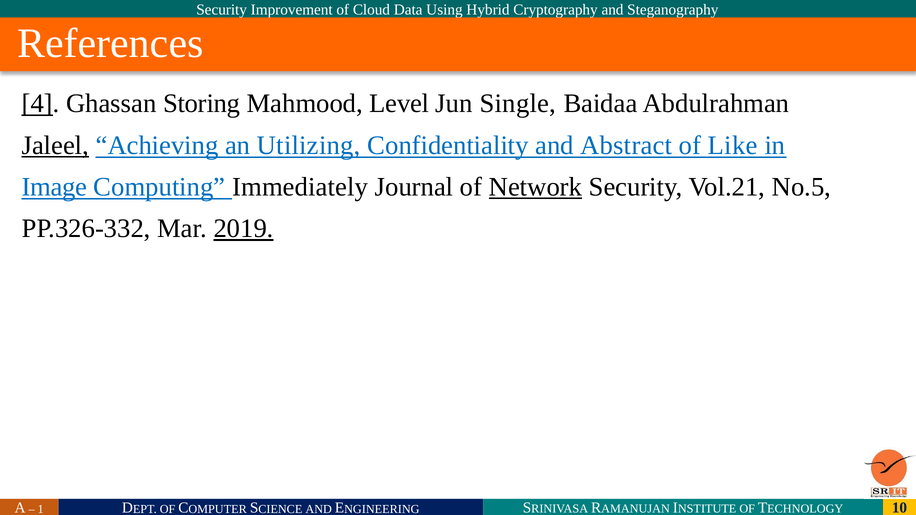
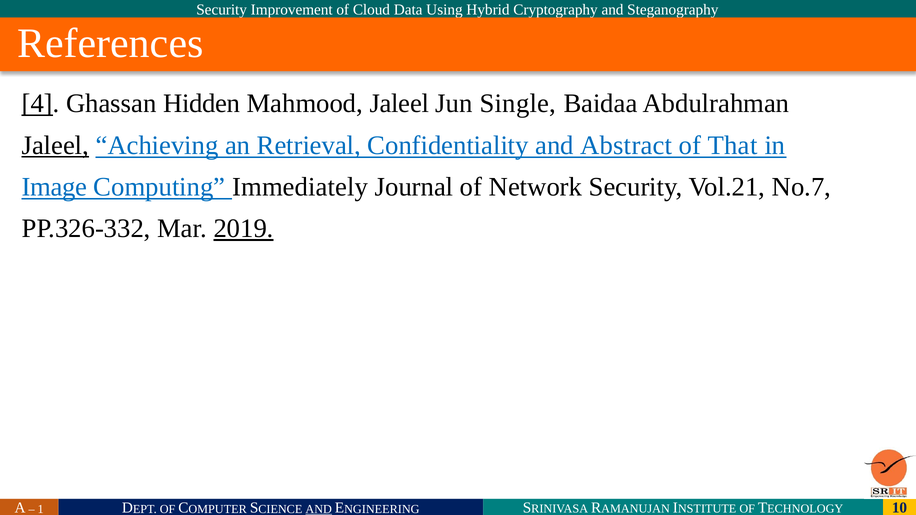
Storing: Storing -> Hidden (202, 104)
Mahmood Level: Level -> Jaleel (399, 104)
Utilizing: Utilizing -> Retrieval (309, 145)
Like: Like -> That (733, 145)
Network underline: present -> none (535, 187)
No.5: No.5 -> No.7 (801, 187)
AND underline: none -> present (319, 509)
